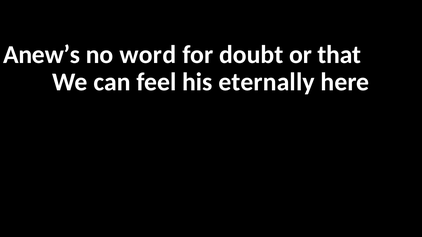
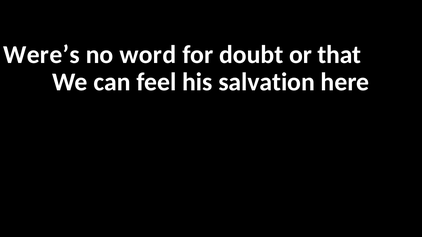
Anew’s: Anew’s -> Were’s (41, 55)
eternally: eternally -> salvation (267, 82)
